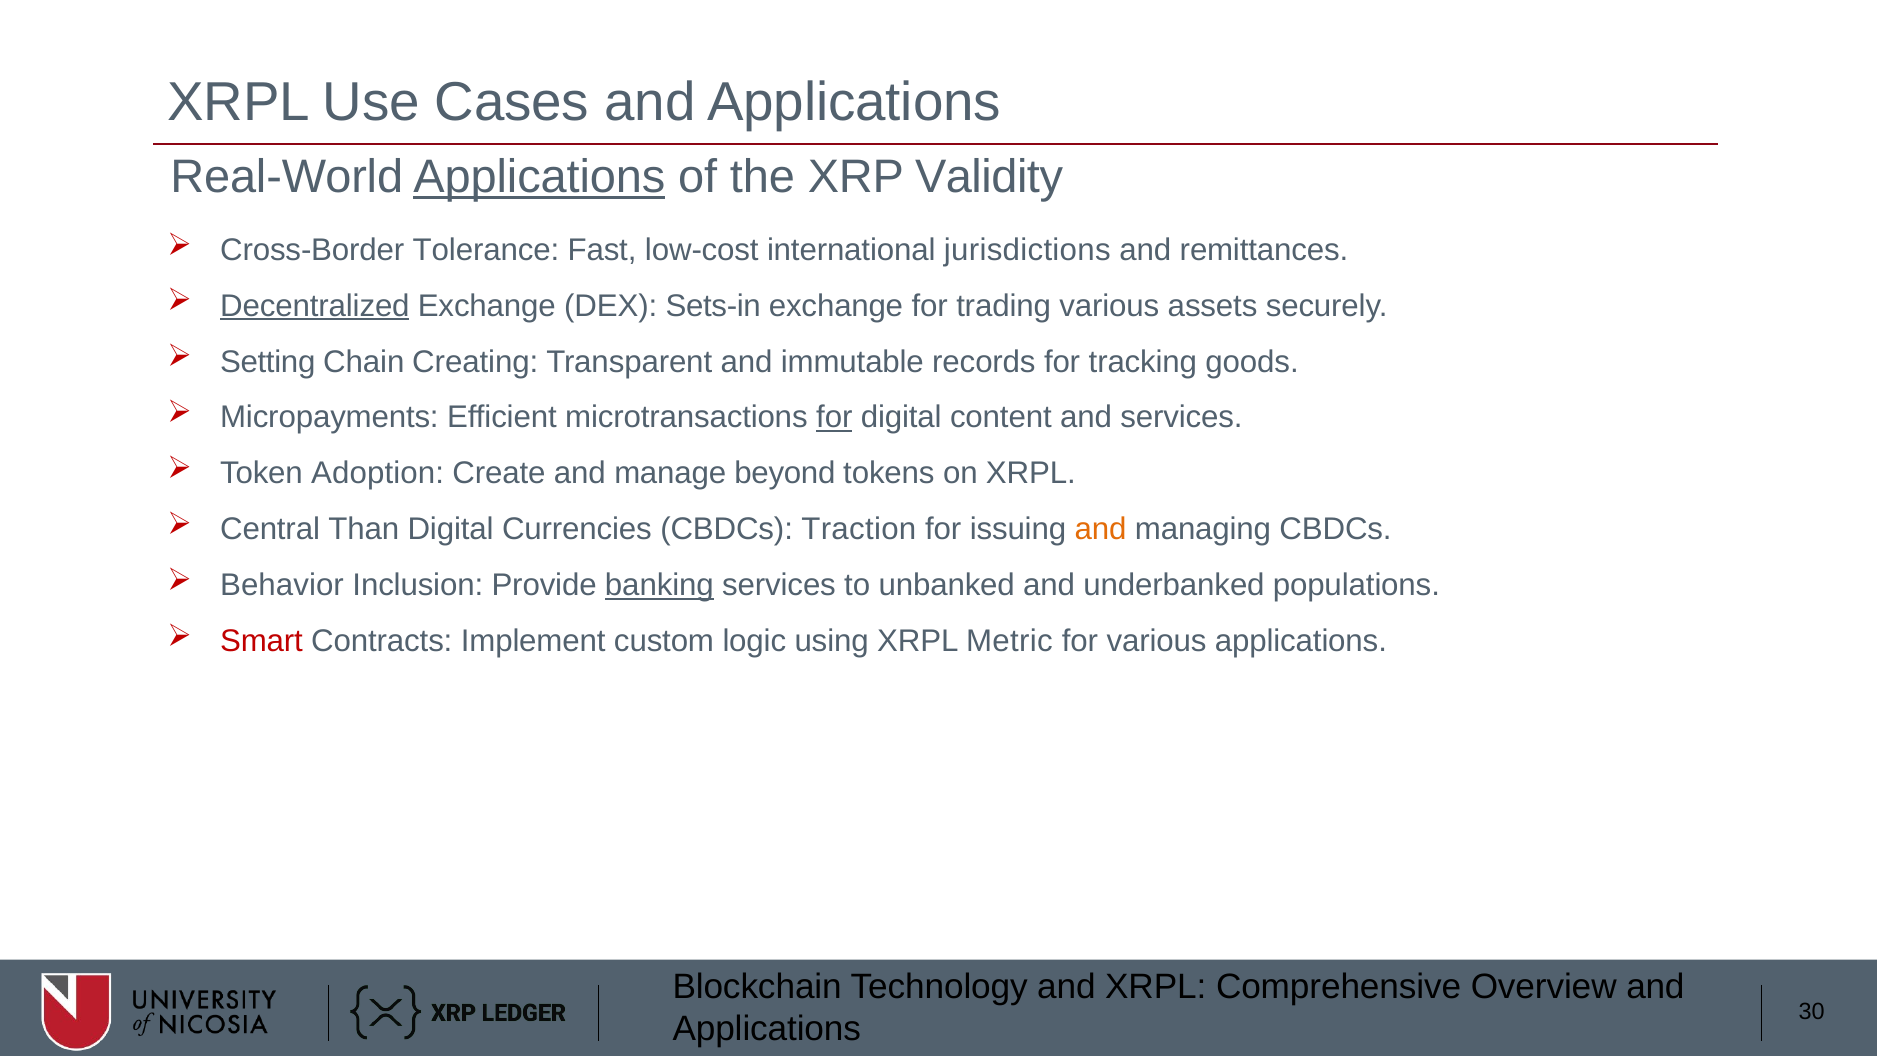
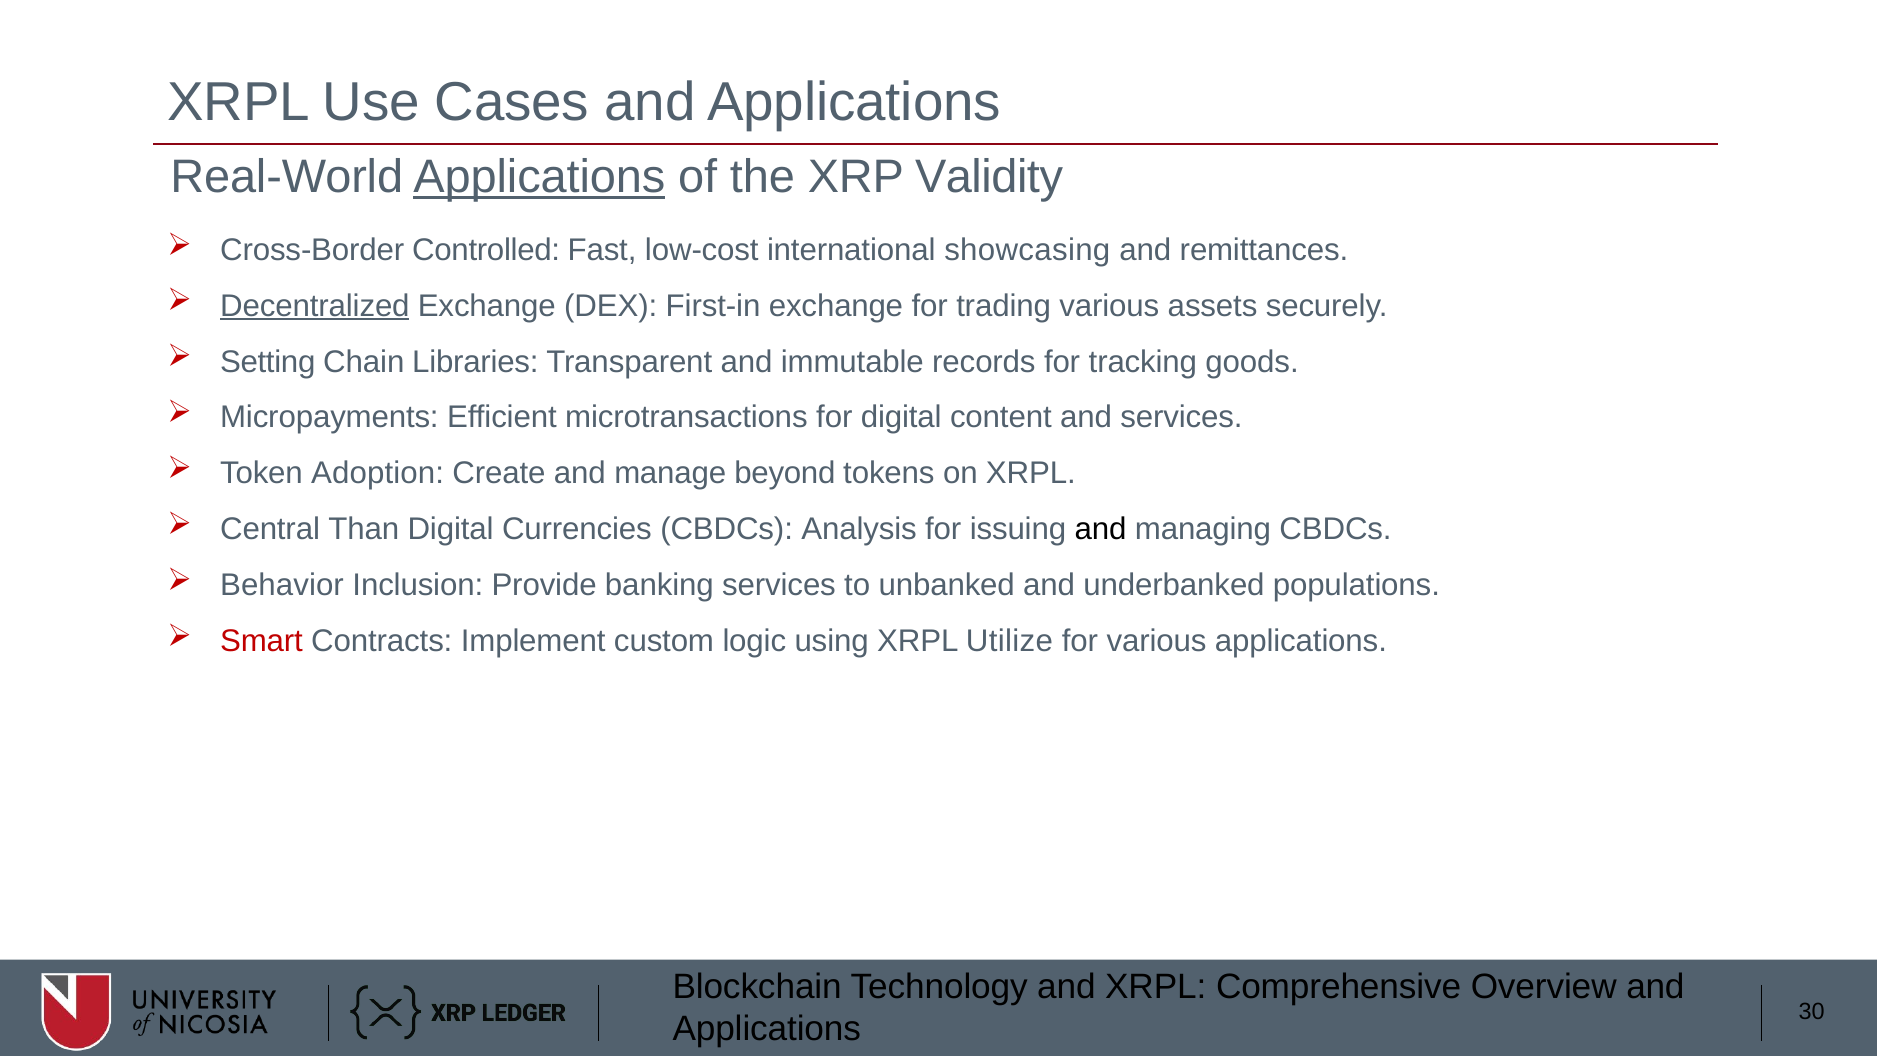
Tolerance: Tolerance -> Controlled (486, 250)
jurisdictions: jurisdictions -> showcasing (1027, 250)
Sets-in: Sets-in -> First-in (713, 306)
Creating: Creating -> Libraries (475, 362)
for underline: present -> none (834, 418)
Traction: Traction -> Analysis (859, 529)
and colour: orange -> black (1101, 529)
banking underline: present -> none (659, 585)
Metric: Metric -> Utilize (1009, 641)
